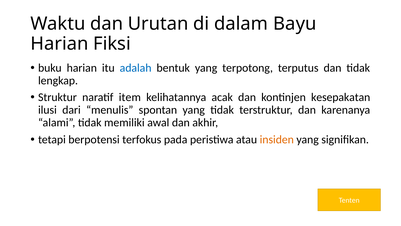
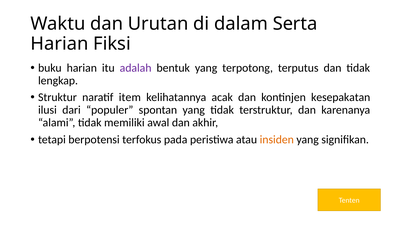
Bayu: Bayu -> Serta (295, 24)
adalah colour: blue -> purple (136, 68)
menulis: menulis -> populer (110, 110)
